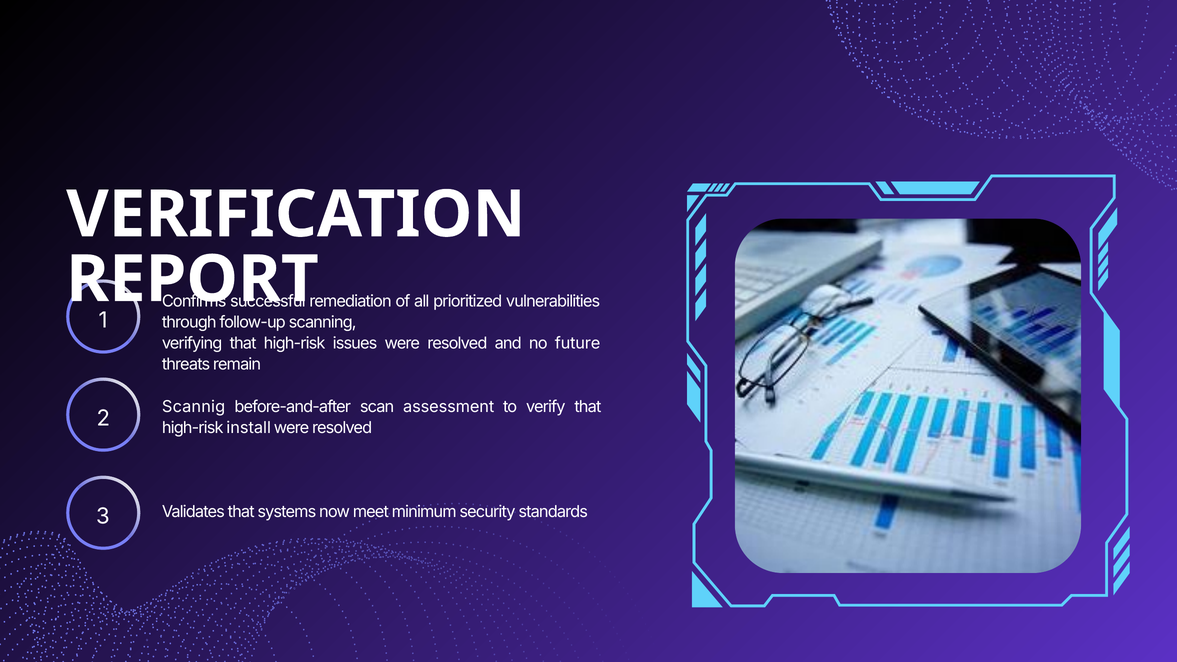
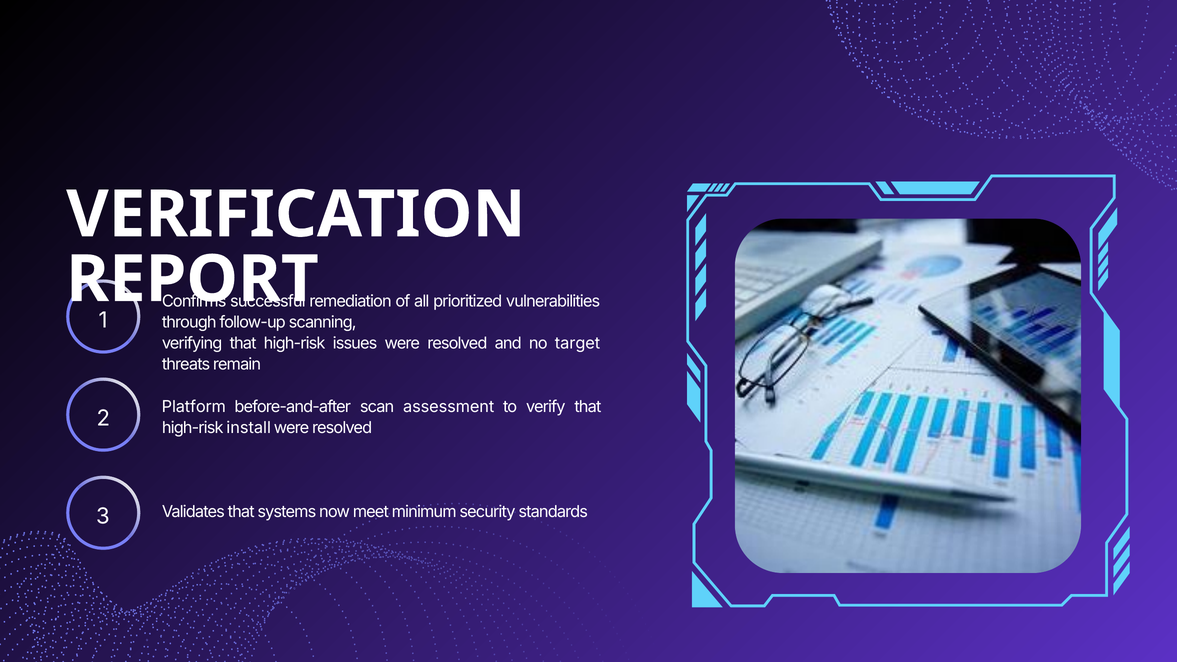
future: future -> target (578, 343)
Scannig: Scannig -> Platform (194, 407)
